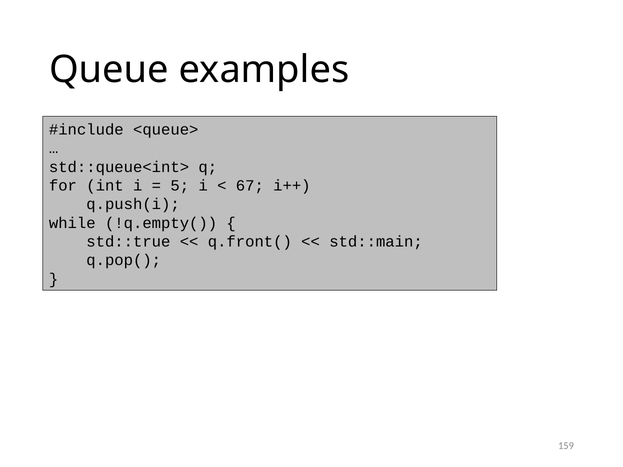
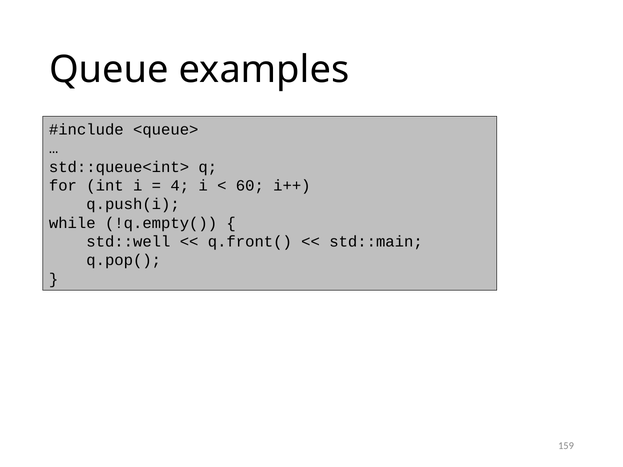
5: 5 -> 4 (180, 186)
67: 67 -> 60 (250, 186)
std::true: std::true -> std::well (128, 242)
